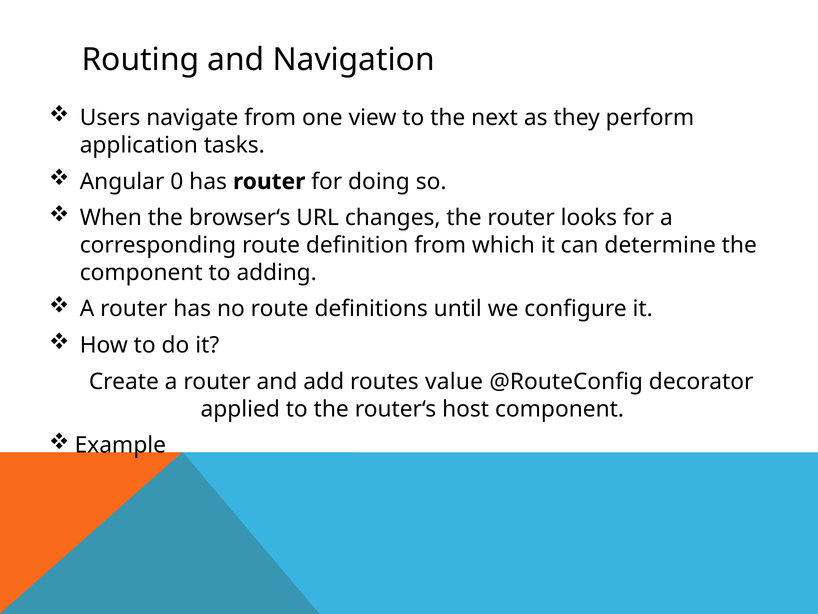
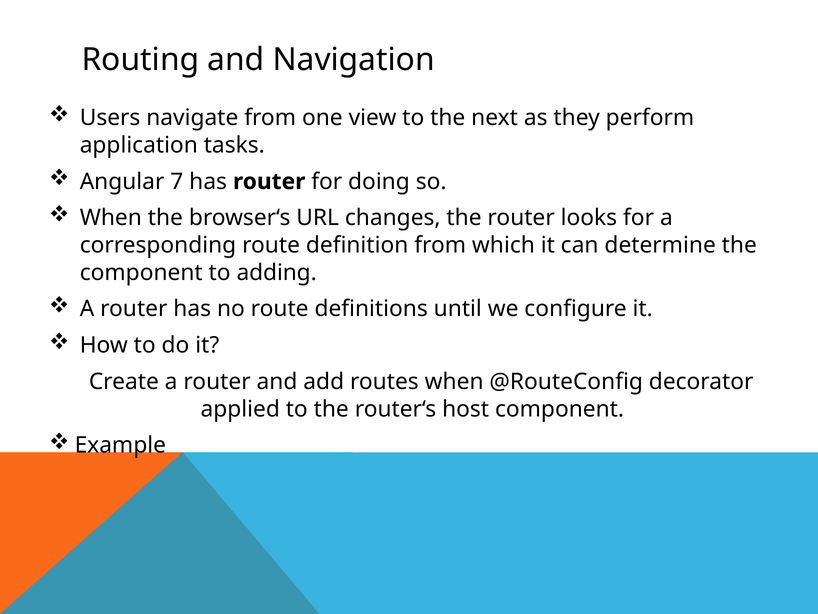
0: 0 -> 7 (177, 181)
routes value: value -> when (454, 381)
